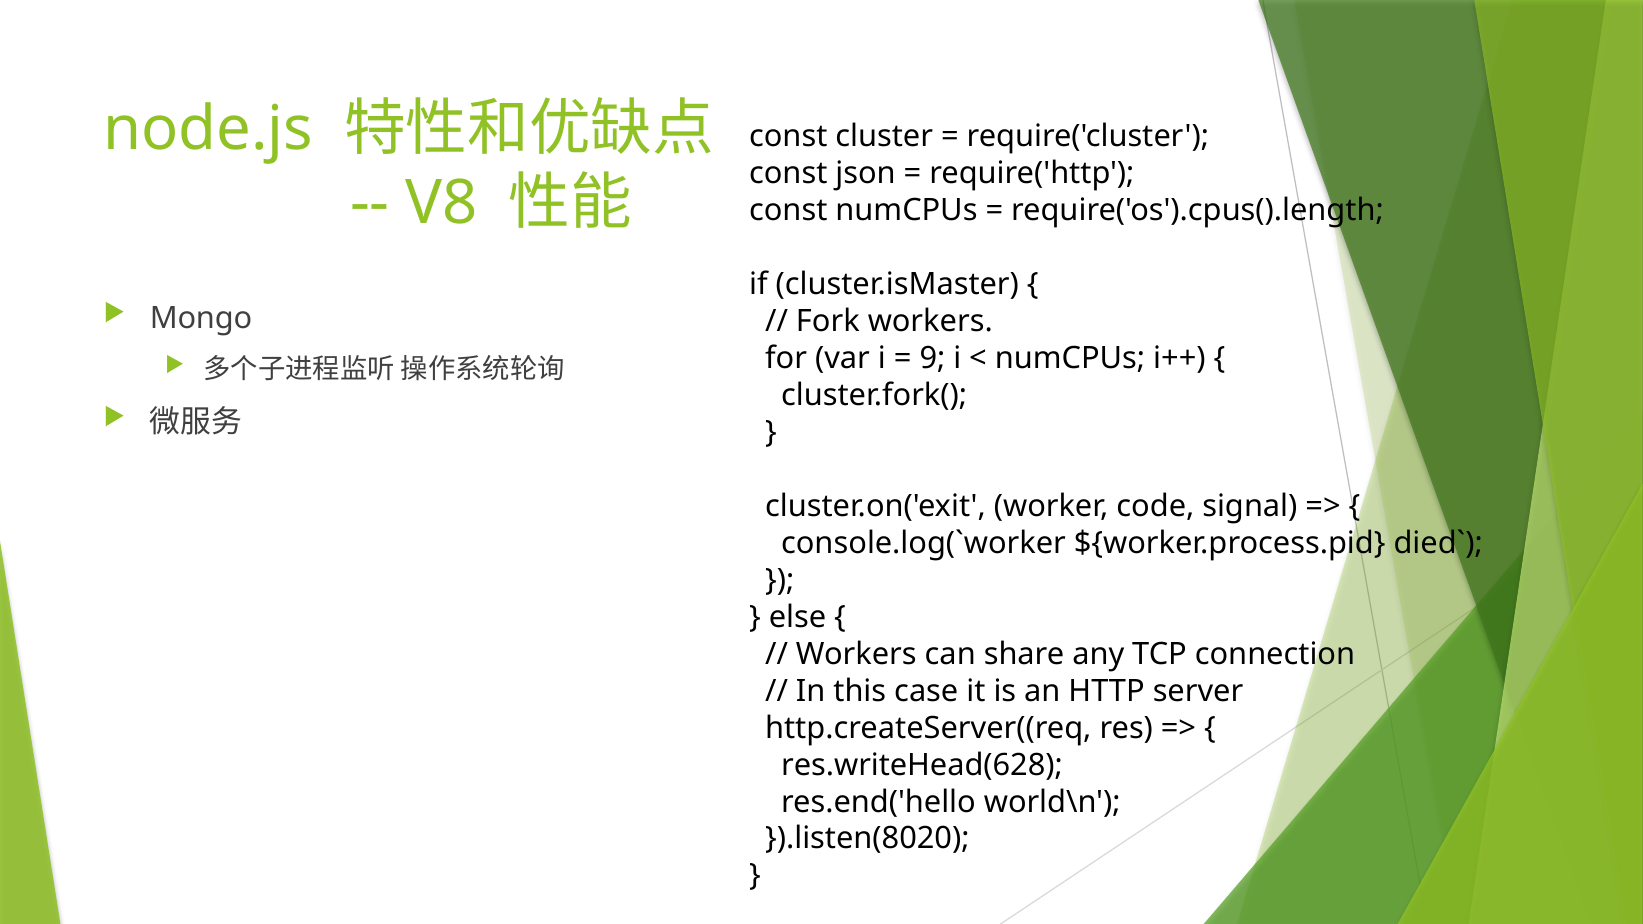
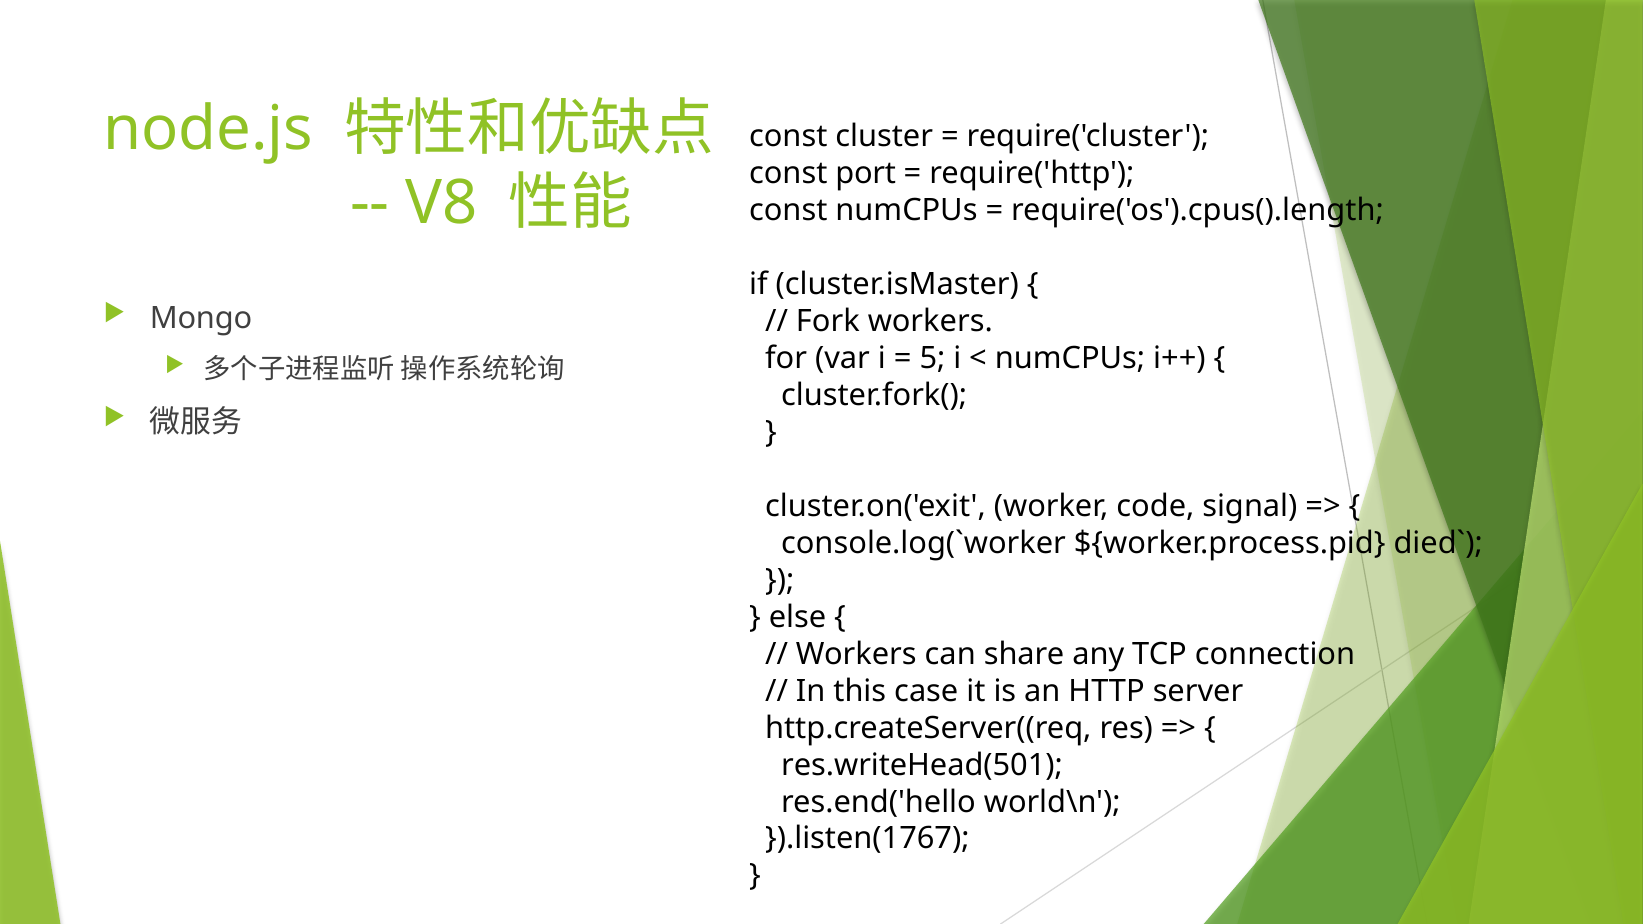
json: json -> port (866, 174)
9: 9 -> 5 (932, 358)
res.writeHead(628: res.writeHead(628 -> res.writeHead(501 (922, 765)
}).listen(8020: }).listen(8020 -> }).listen(1767 (867, 839)
